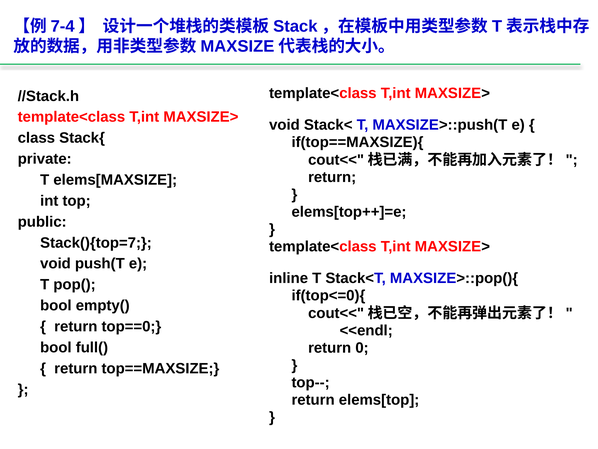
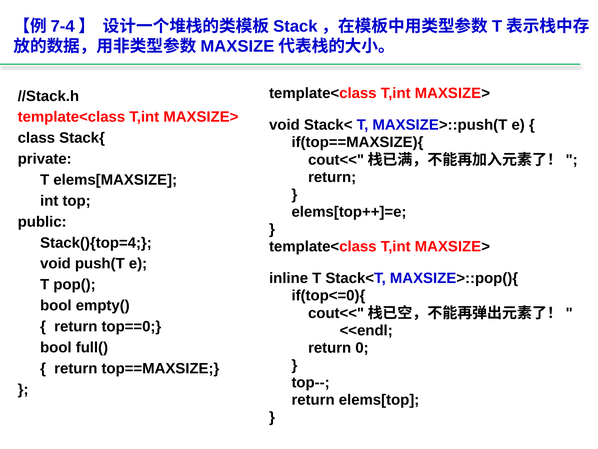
Stack(){top=7: Stack(){top=7 -> Stack(){top=4 (96, 242)
